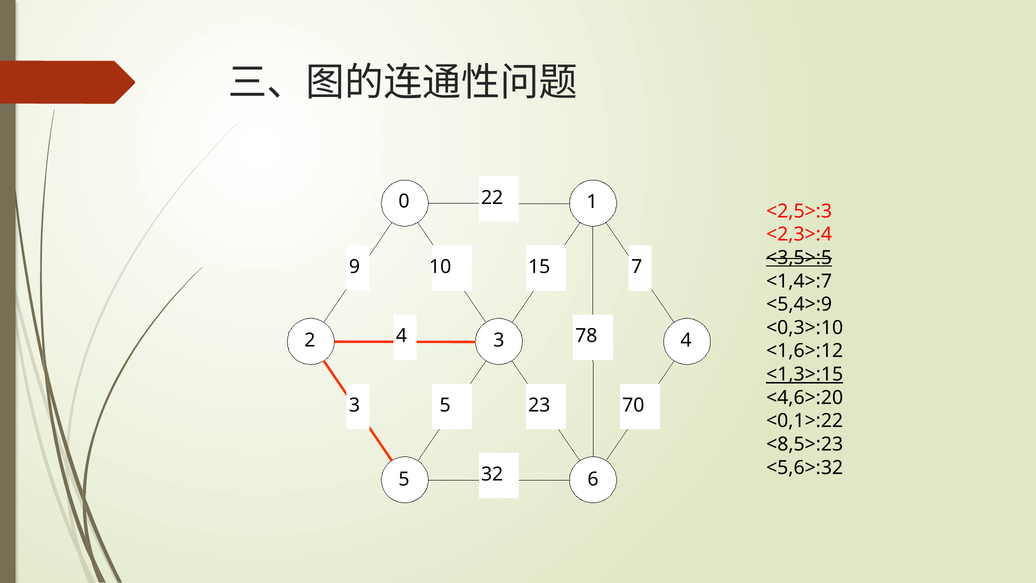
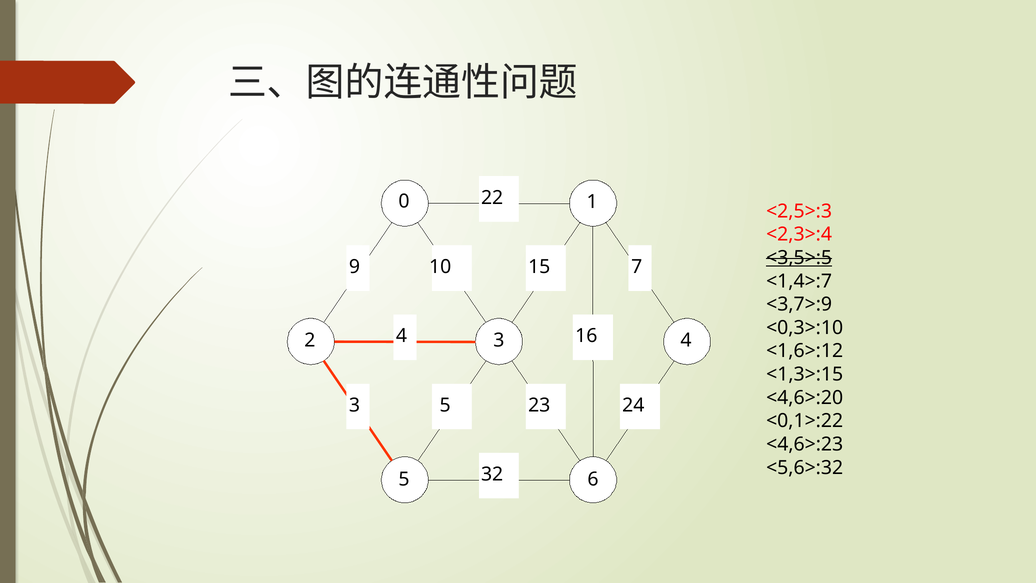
<5,4>:9: <5,4>:9 -> <3,7>:9 (799, 304)
78: 78 -> 16 (586, 336)
<1,3>:15 underline: present -> none (805, 374)
70: 70 -> 24 (633, 405)
<8,5>:23: <8,5>:23 -> <4,6>:23 (805, 444)
